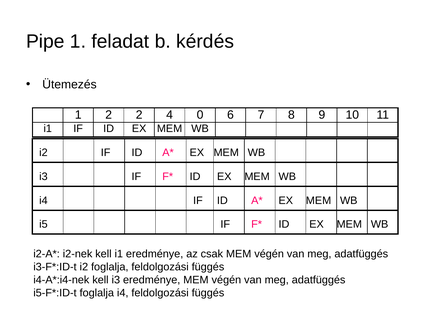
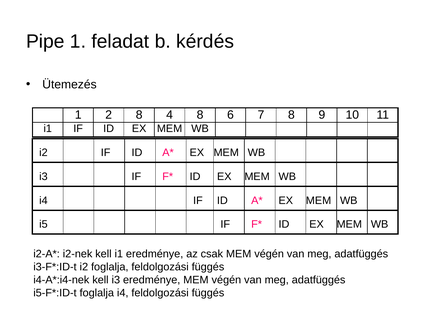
2 2: 2 -> 8 (139, 115)
4 0: 0 -> 8 (200, 115)
